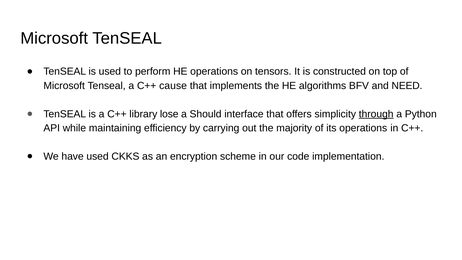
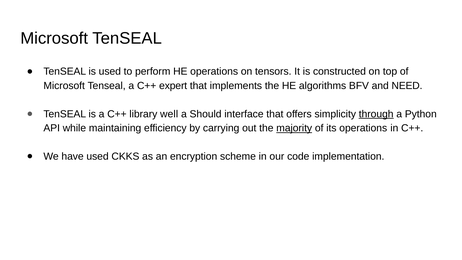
cause: cause -> expert (173, 86)
lose: lose -> well (169, 114)
majority underline: none -> present (294, 128)
